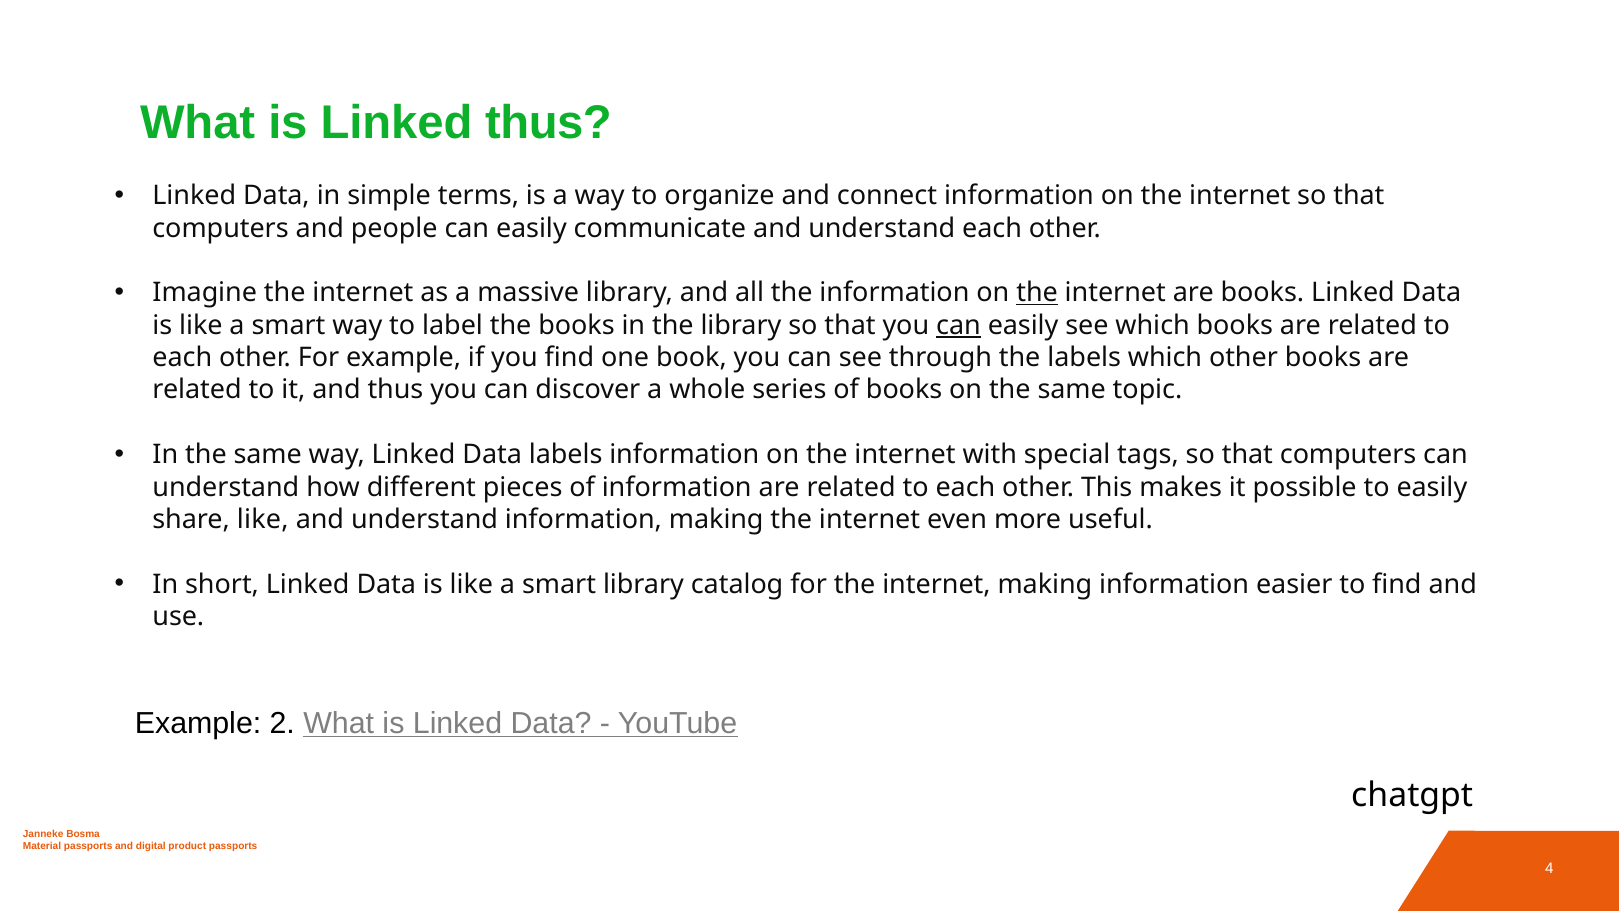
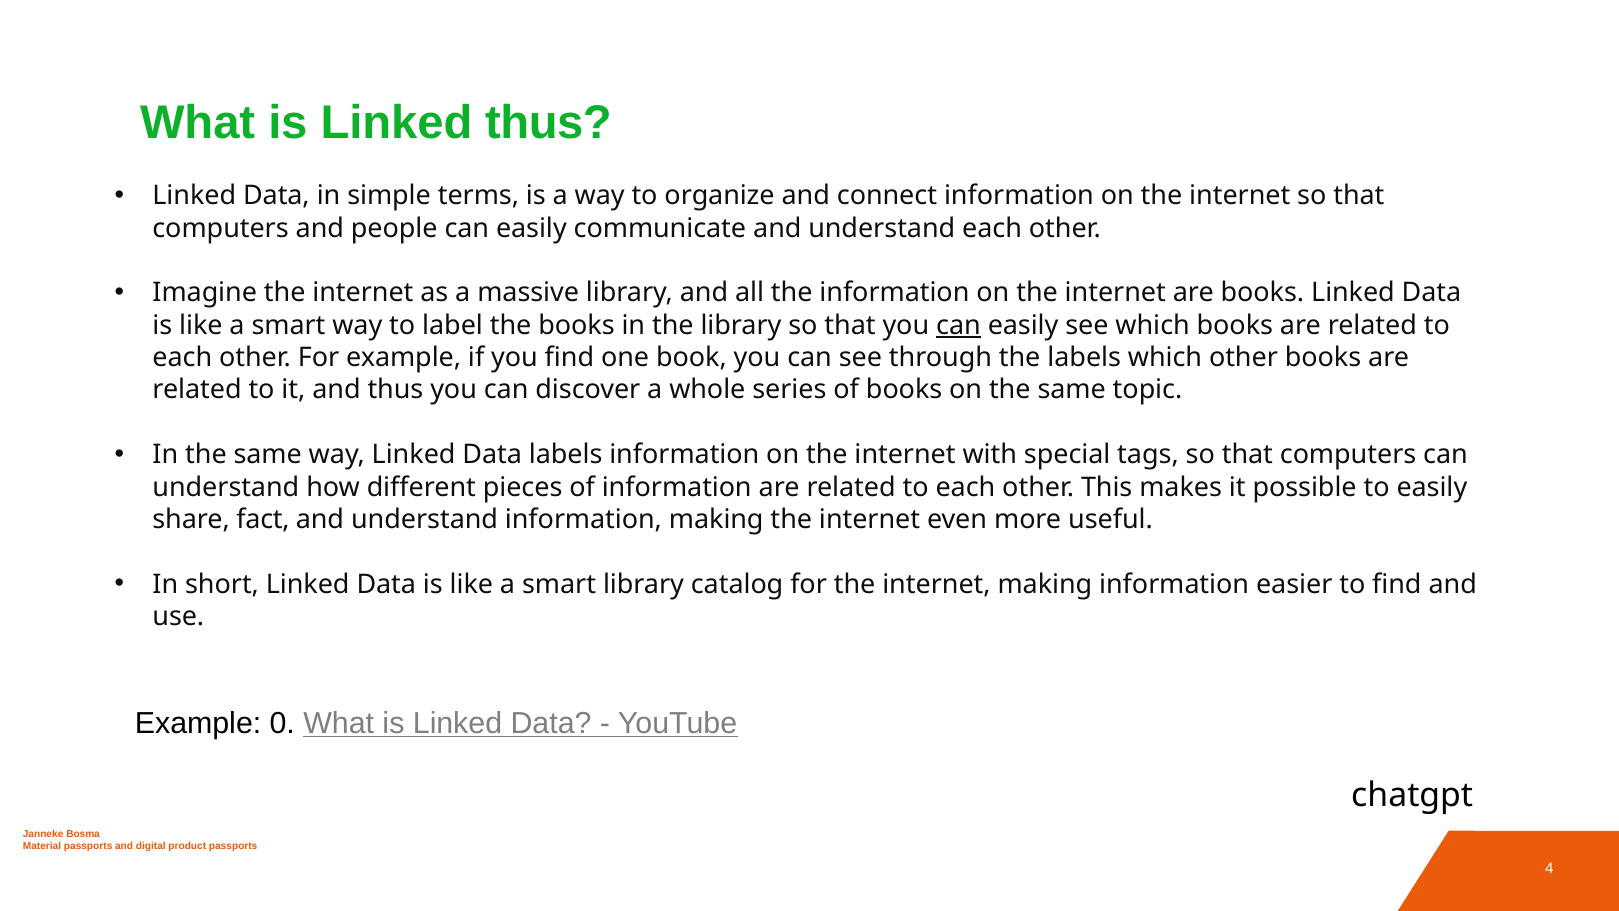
the underline: present -> none (1037, 293)
share like: like -> fact (263, 519)
2: 2 -> 0 (282, 723)
